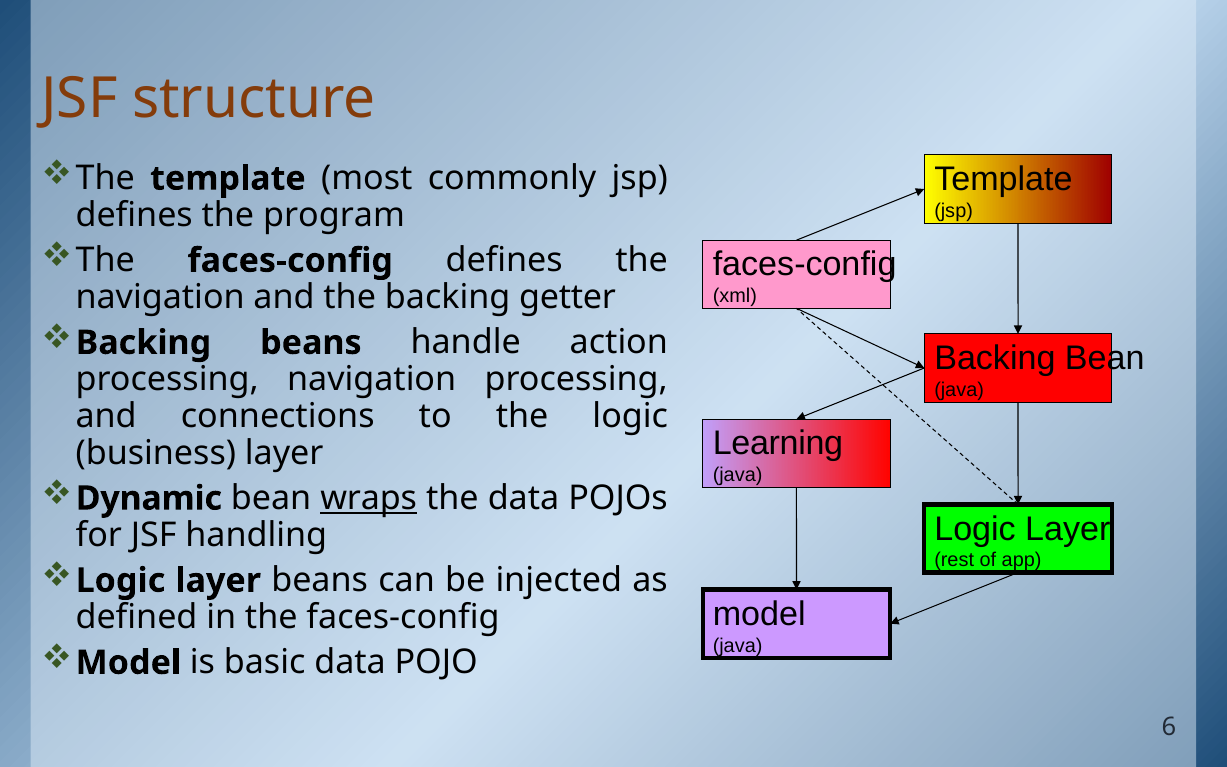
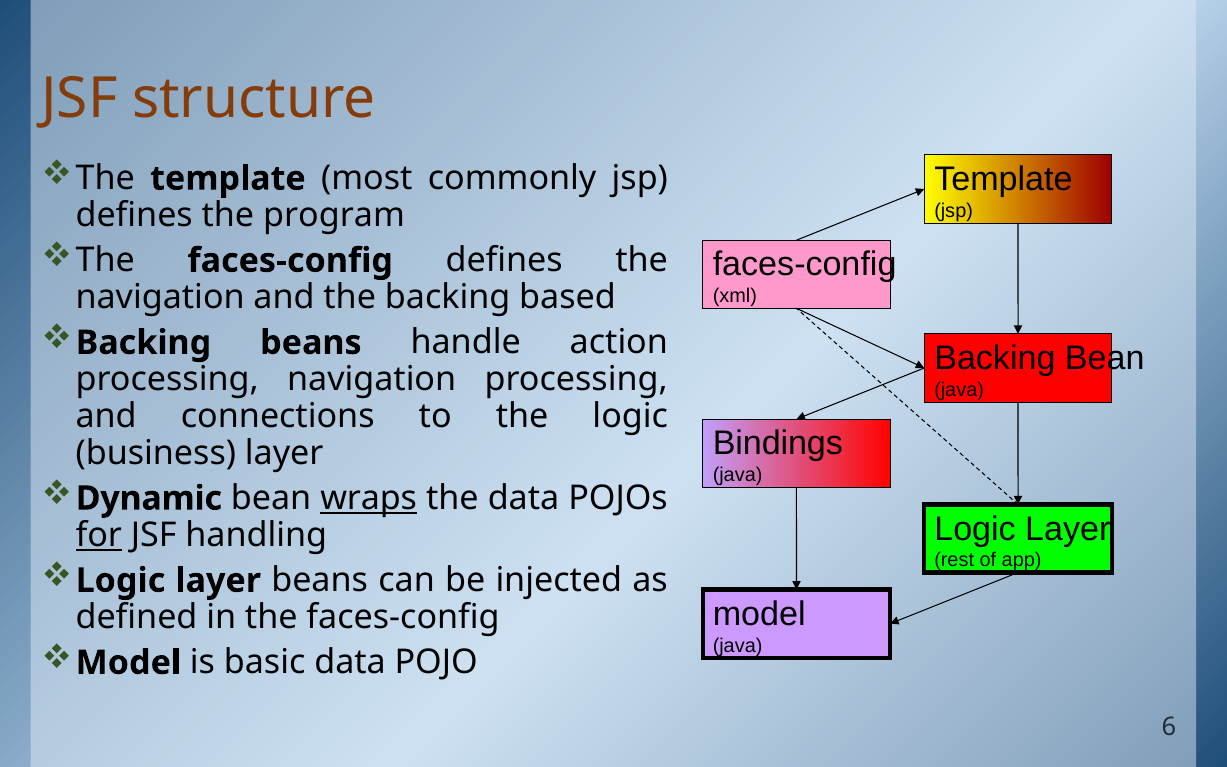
getter: getter -> based (567, 297)
Learning: Learning -> Bindings (778, 444)
for underline: none -> present (99, 535)
